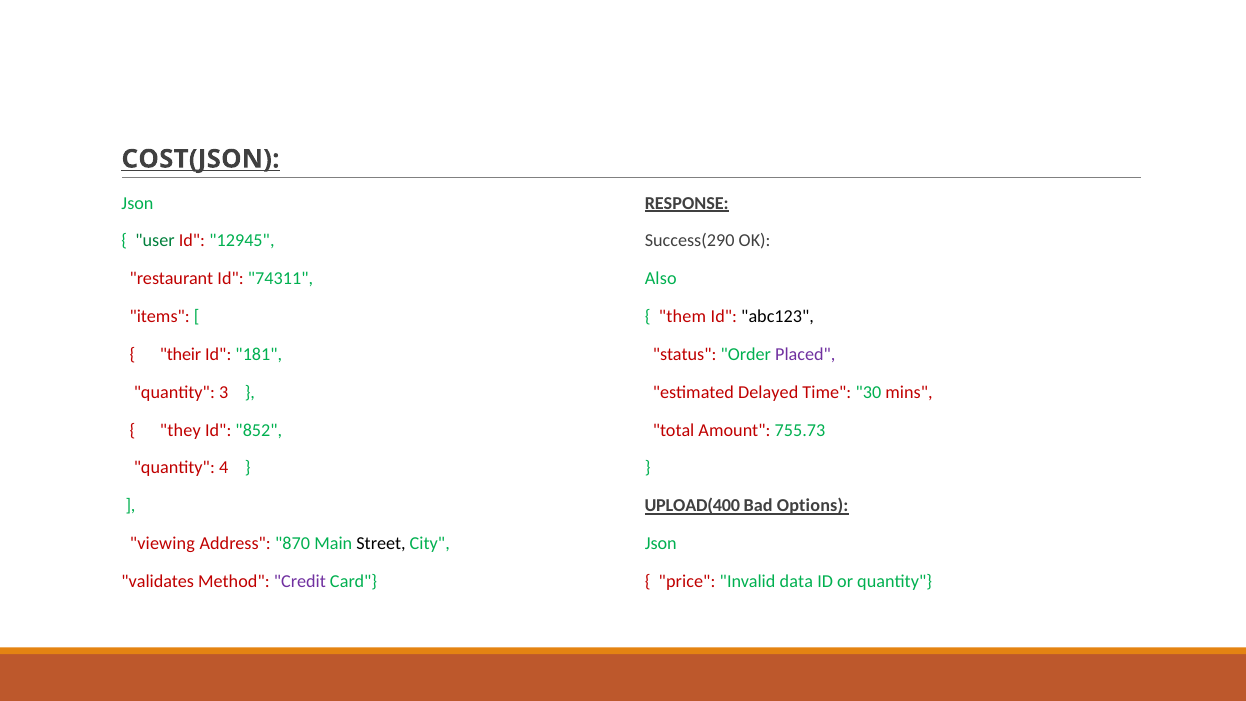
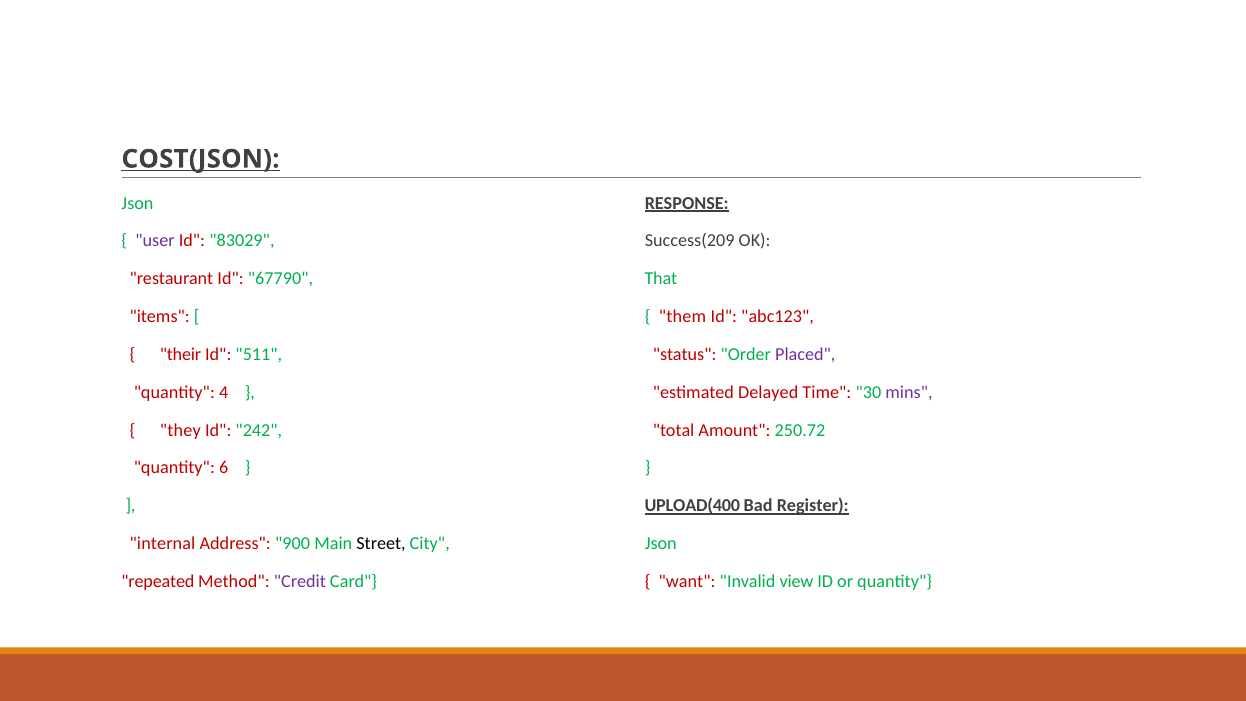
user colour: green -> purple (155, 241)
12945: 12945 -> 83029 (242, 241)
Success(290: Success(290 -> Success(209 (690, 241)
74311: 74311 -> 67790 (281, 279)
Also: Also -> That (661, 279)
abc123 colour: black -> red (778, 316)
181: 181 -> 511 (259, 354)
3: 3 -> 4 (224, 392)
mins colour: red -> purple (909, 392)
852: 852 -> 242 (259, 430)
755.73: 755.73 -> 250.72 (800, 430)
4: 4 -> 6 (224, 468)
Options: Options -> Register (813, 506)
viewing: viewing -> internal (162, 543)
870: 870 -> 900 (293, 543)
validates: validates -> repeated (158, 581)
price: price -> want (687, 581)
data: data -> view (797, 581)
